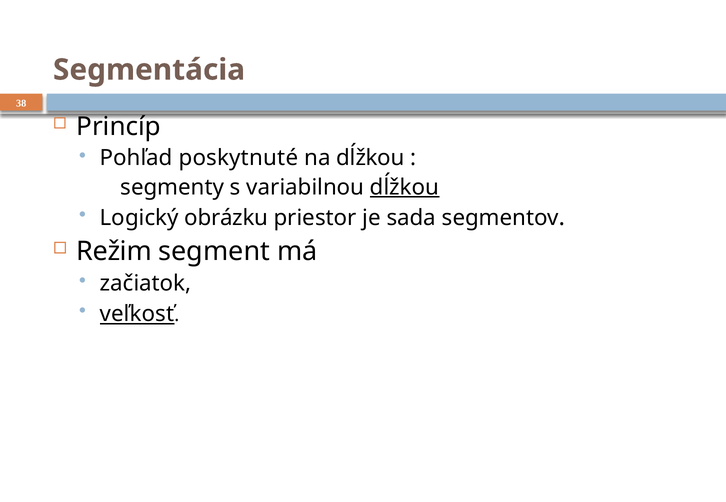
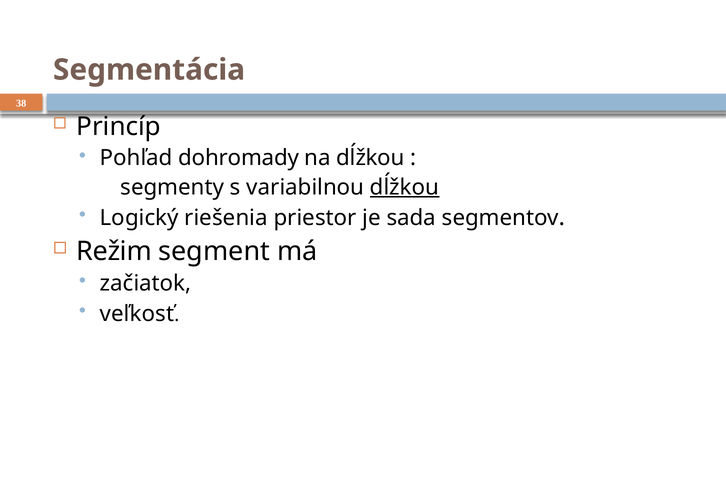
poskytnuté: poskytnuté -> dohromady (239, 158)
obrázku: obrázku -> riešenia (226, 218)
veľkosť underline: present -> none (137, 314)
